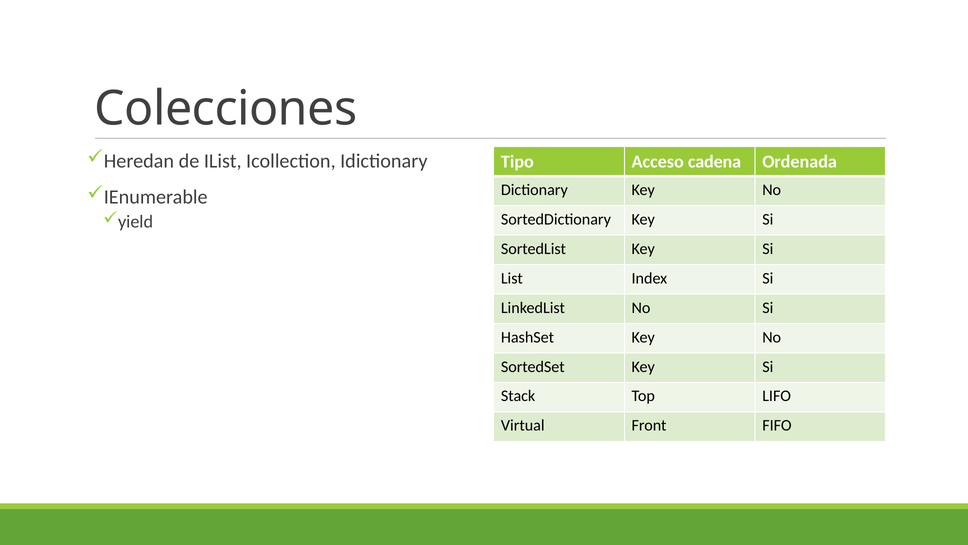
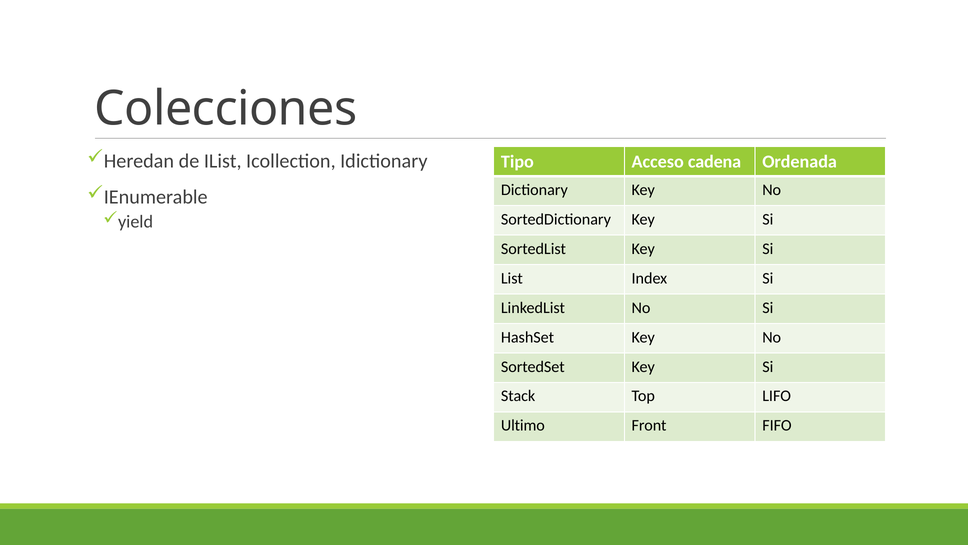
Virtual: Virtual -> Ultimo (523, 425)
